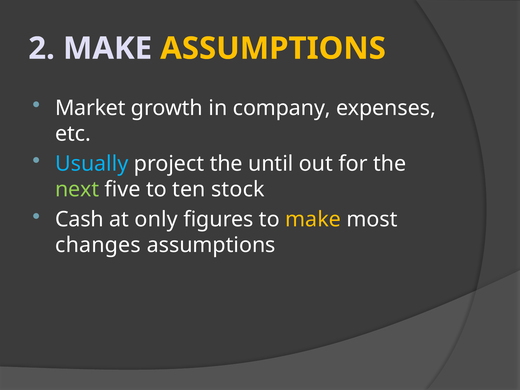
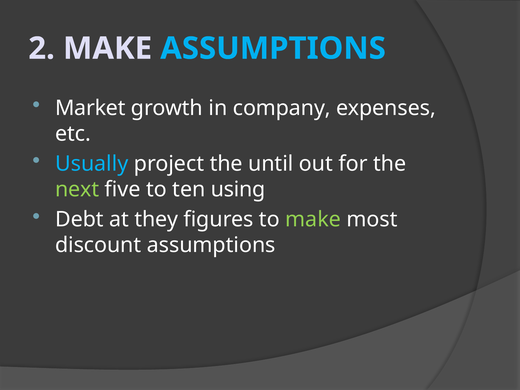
ASSUMPTIONS colour: yellow -> light blue (273, 48)
stock: stock -> using (238, 189)
Cash: Cash -> Debt (79, 220)
only: only -> they (156, 220)
make colour: yellow -> light green (313, 220)
changes: changes -> discount (98, 245)
